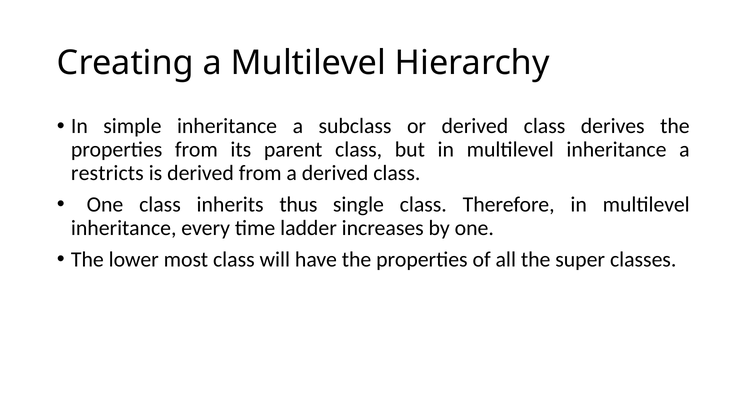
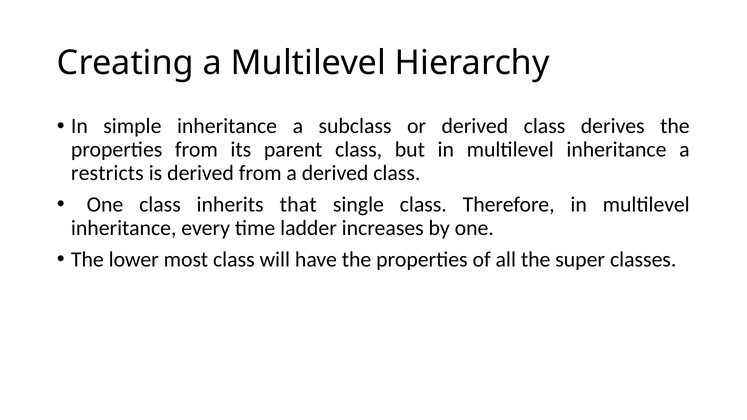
thus: thus -> that (298, 205)
